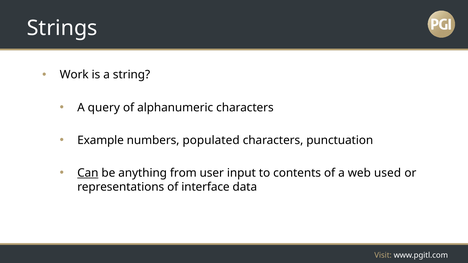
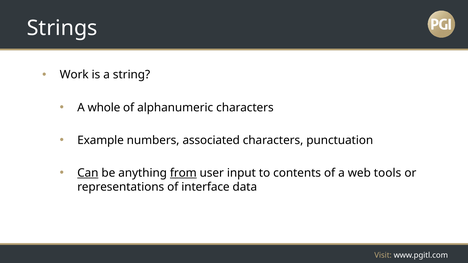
query: query -> whole (104, 108)
populated: populated -> associated (211, 140)
from underline: none -> present (183, 173)
used: used -> tools (388, 173)
